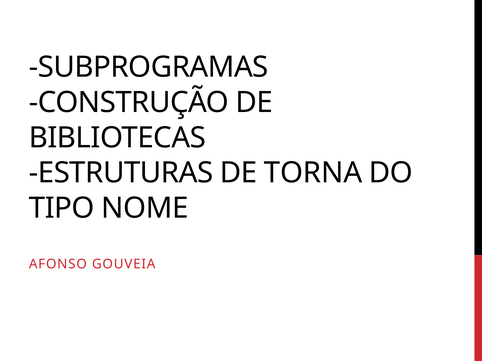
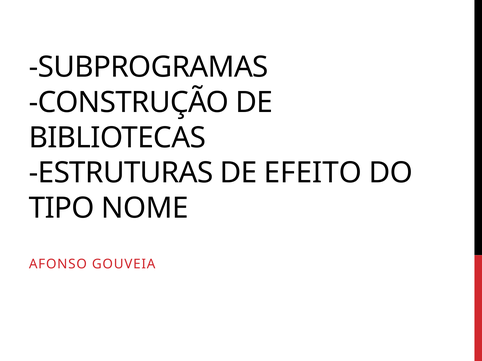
TORNA: TORNA -> EFEITO (313, 173)
